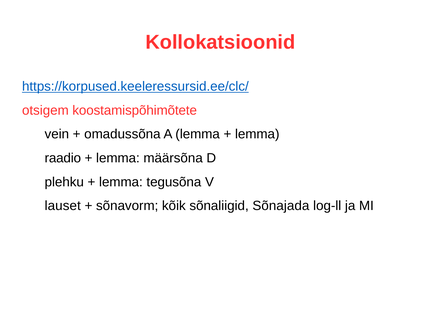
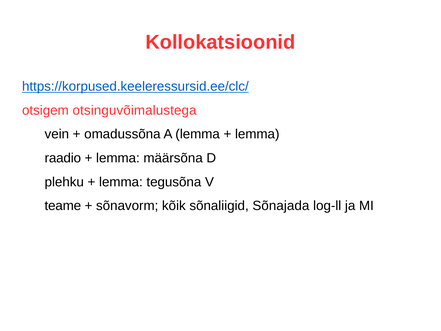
koostamispõhimõtete: koostamispõhimõtete -> otsinguvõimalustega (135, 110)
lauset: lauset -> teame (63, 206)
